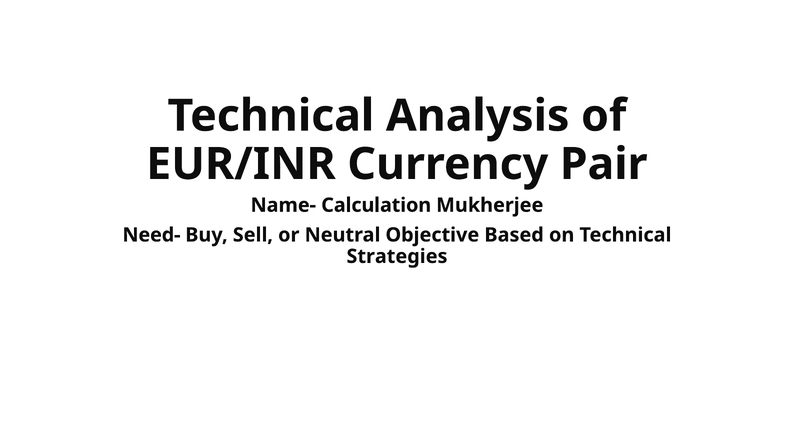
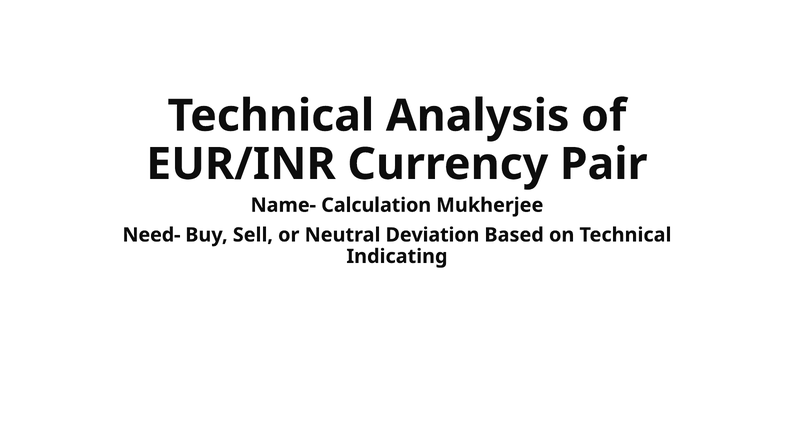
Objective: Objective -> Deviation (432, 235)
Strategies: Strategies -> Indicating (397, 256)
